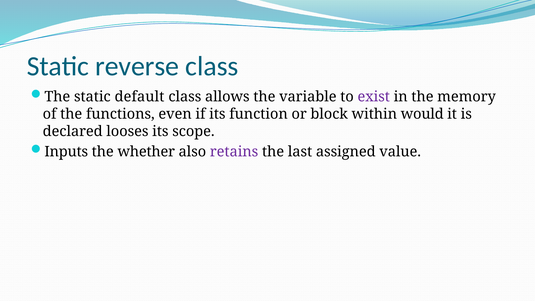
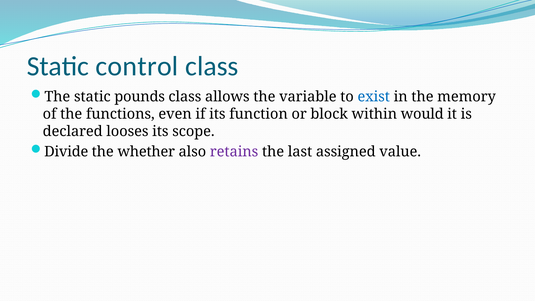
reverse: reverse -> control (137, 66)
default: default -> pounds (140, 97)
exist colour: purple -> blue (374, 97)
Inputs: Inputs -> Divide (66, 152)
